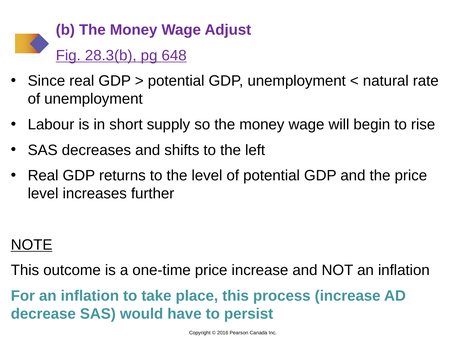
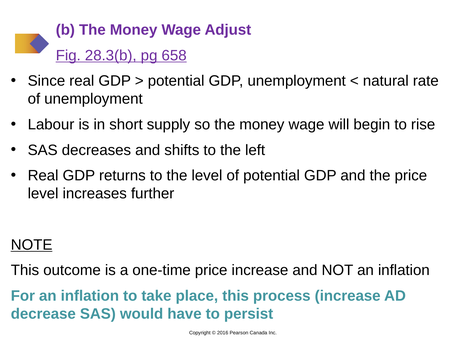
648: 648 -> 658 (174, 55)
